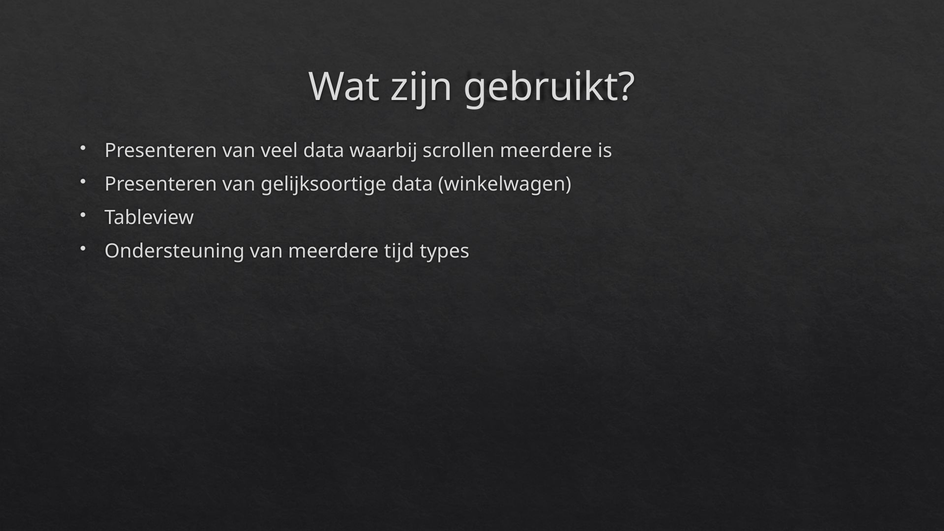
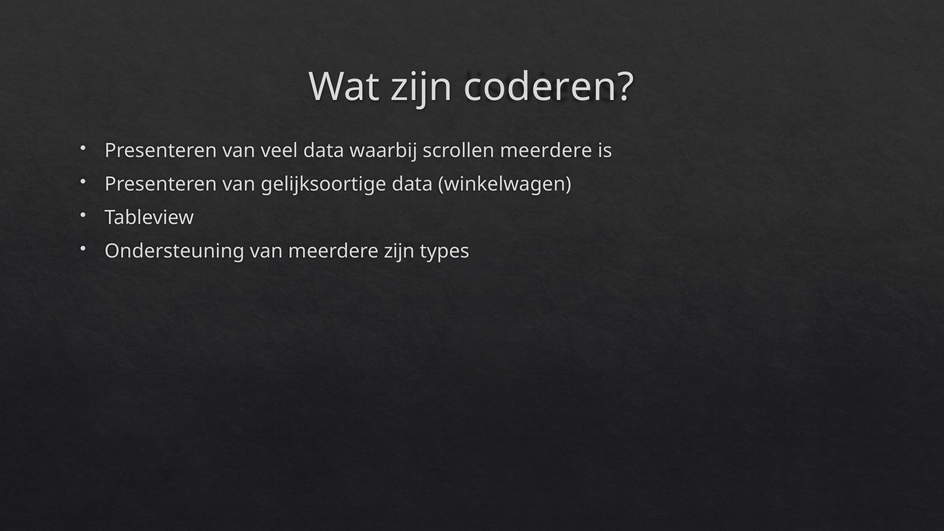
gebruikt: gebruikt -> coderen (549, 88)
meerdere tijd: tijd -> zijn (399, 251)
